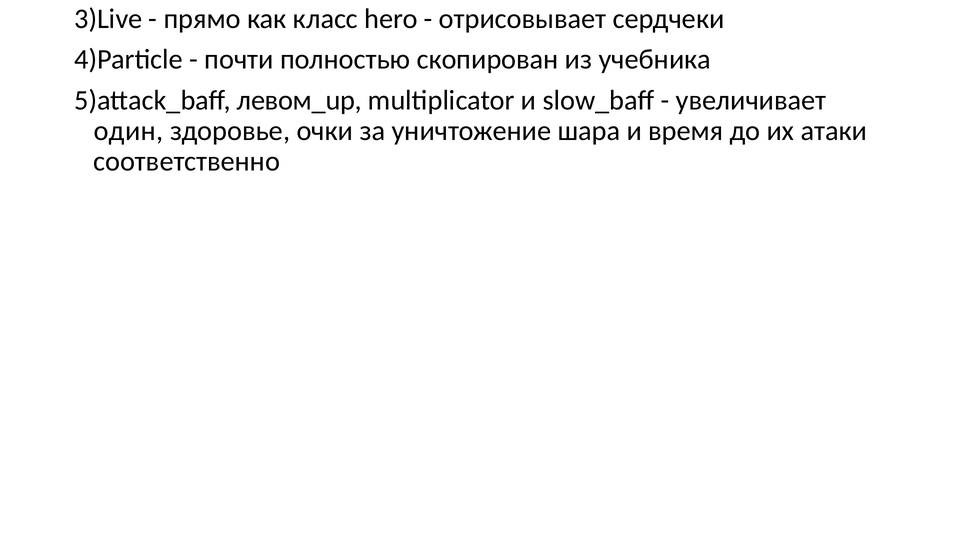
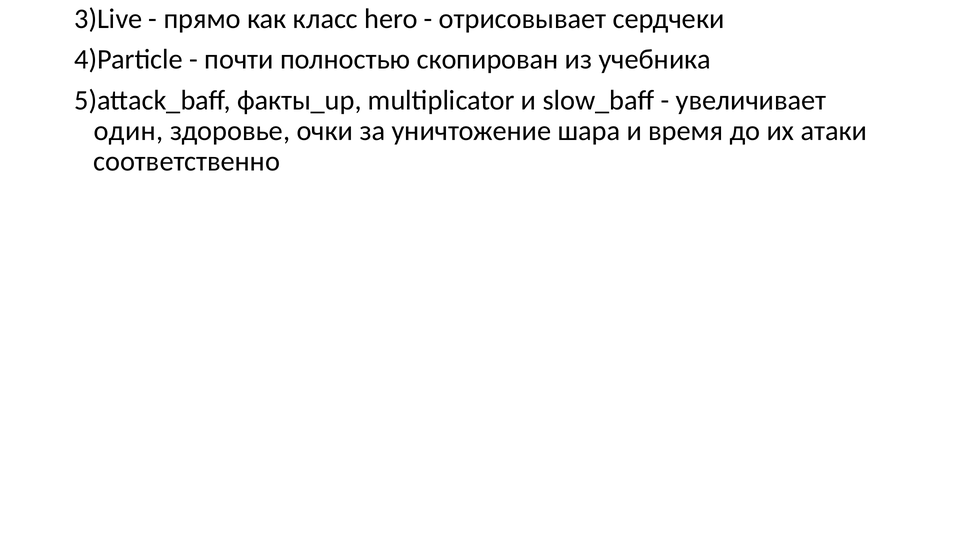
левом_up: левом_up -> факты_up (299, 100)
